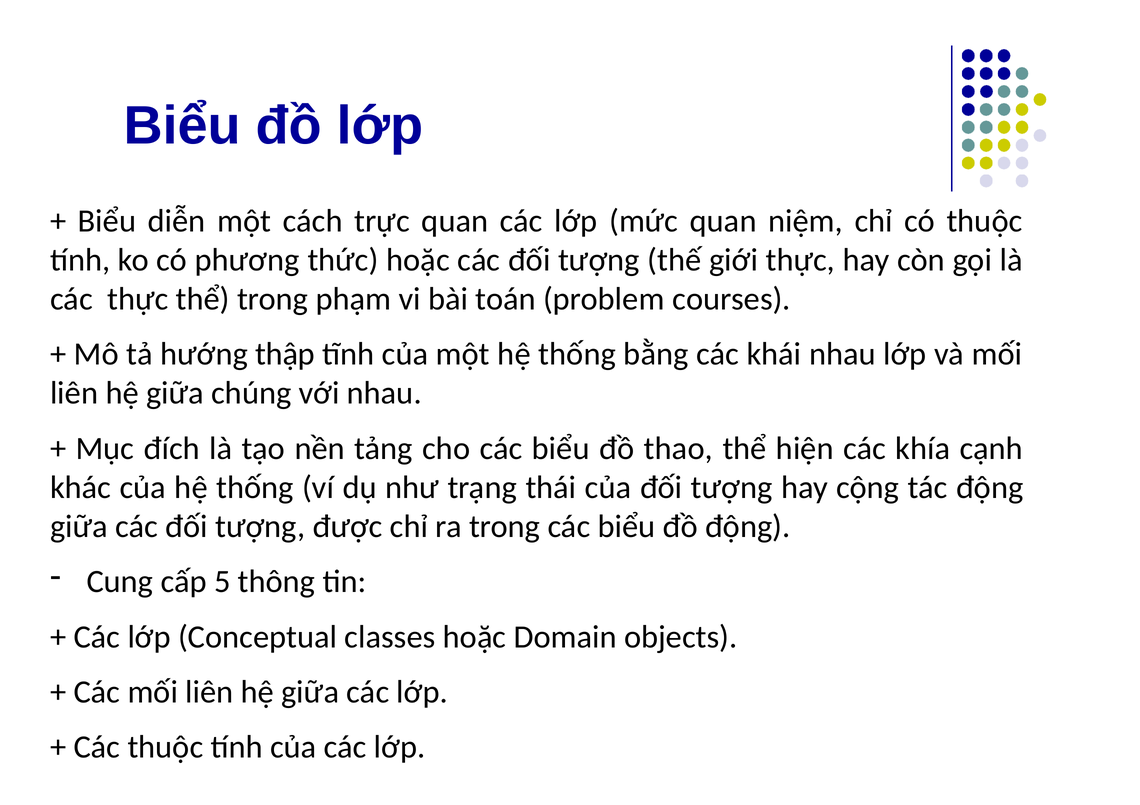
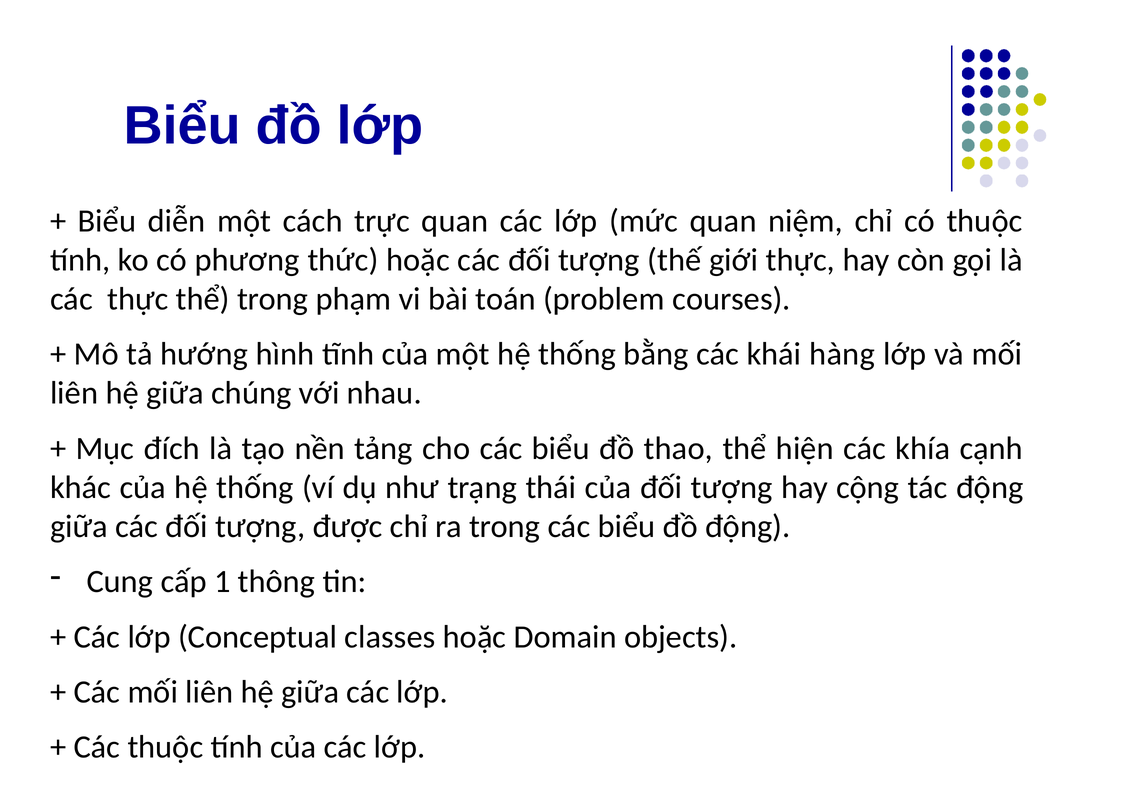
thập: thập -> hình (285, 354)
khái nhau: nhau -> hàng (842, 354)
5: 5 -> 1 (222, 582)
